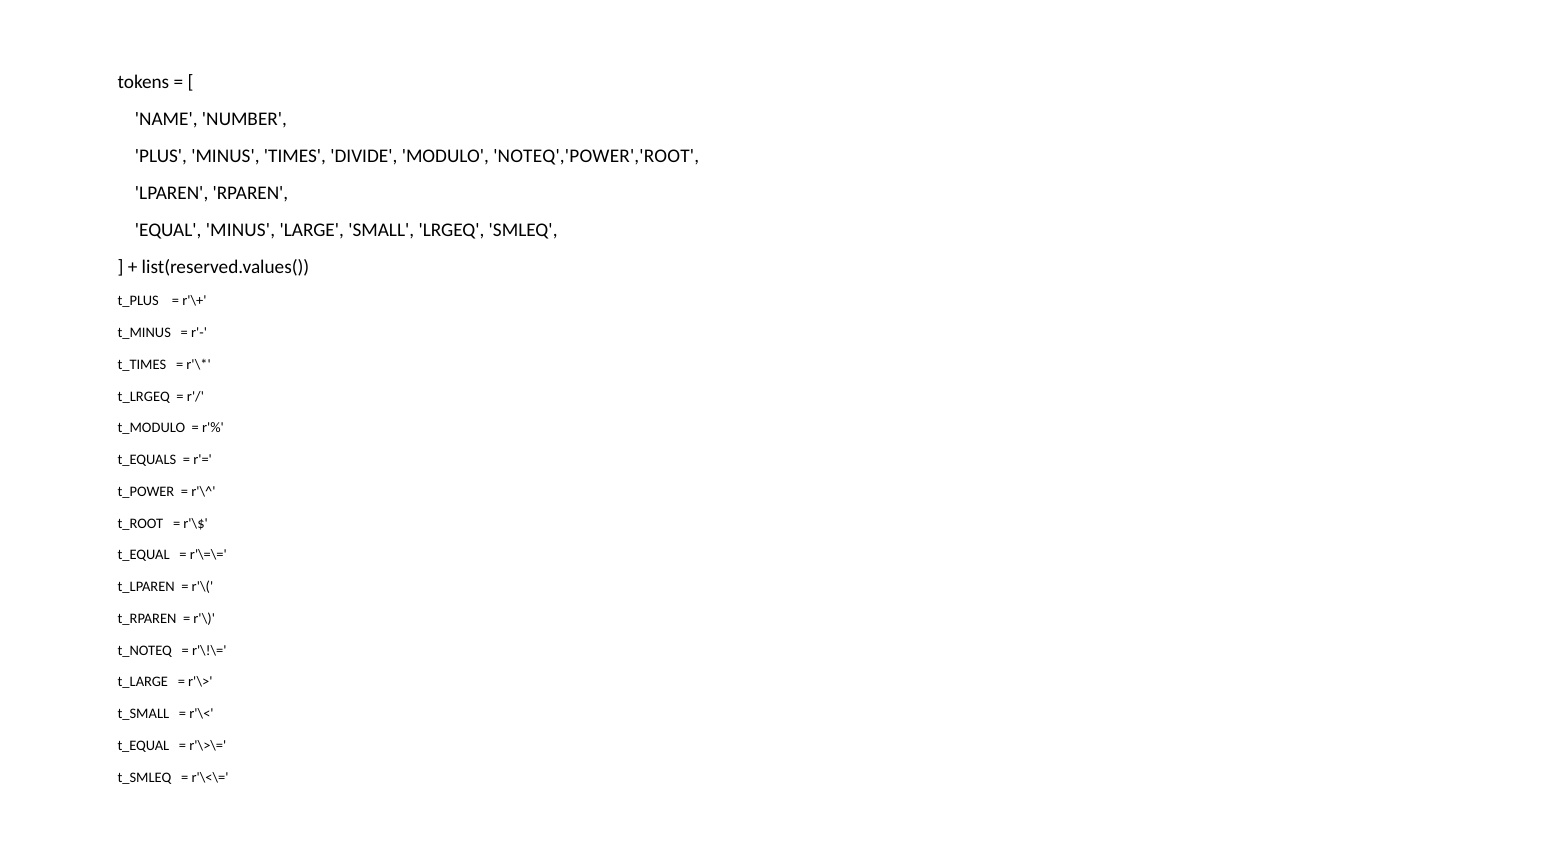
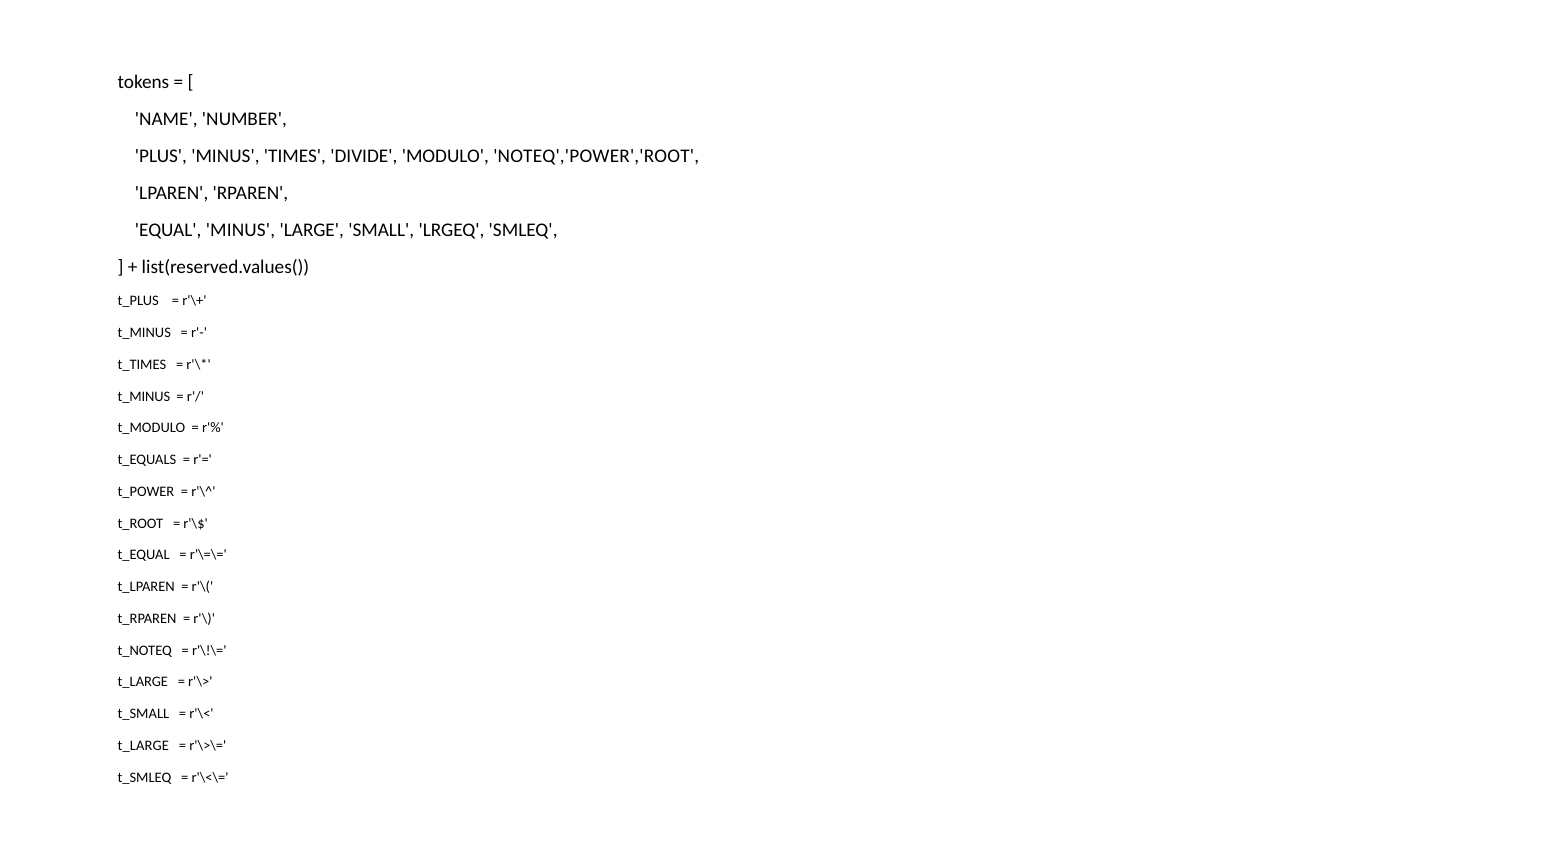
t_LRGEQ: t_LRGEQ -> t_MINUS (144, 396)
t_EQUAL: t_EQUAL -> t_LARGE (143, 746)
